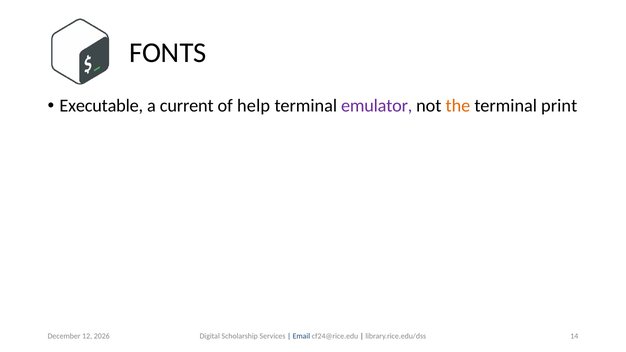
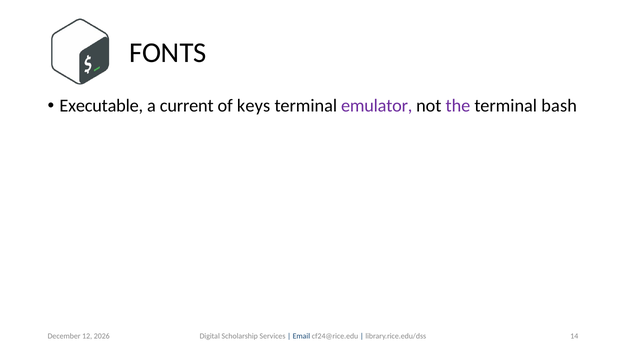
help: help -> keys (254, 106)
the colour: orange -> purple (458, 106)
print: print -> bash (559, 106)
